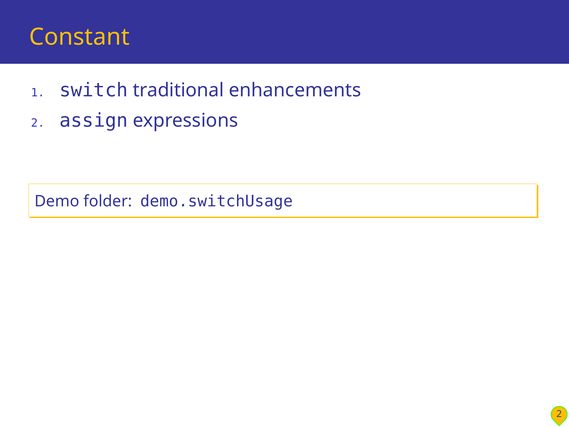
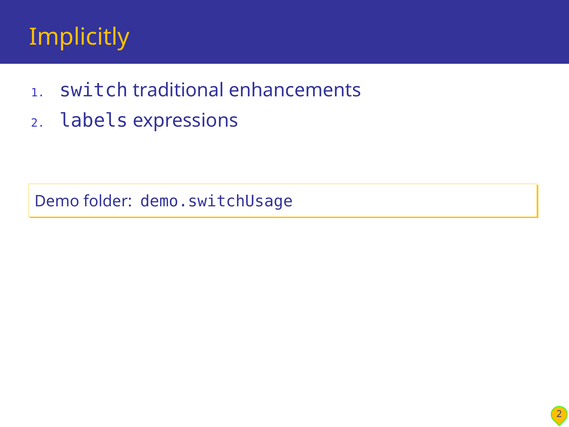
Constant: Constant -> Implicitly (79, 37)
assign: assign -> labels (94, 120)
